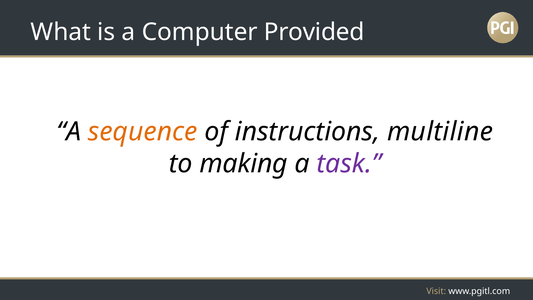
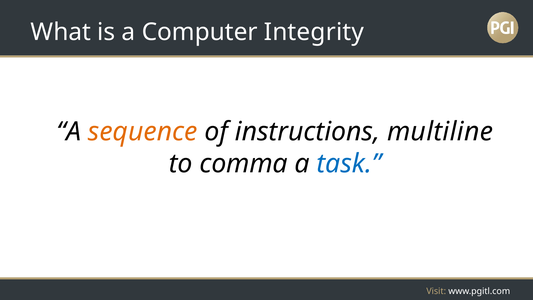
Provided: Provided -> Integrity (314, 32)
making: making -> comma (244, 163)
task colour: purple -> blue (349, 163)
